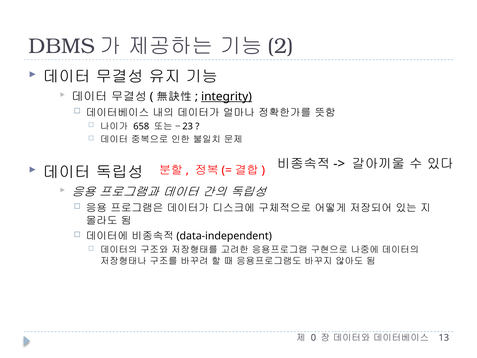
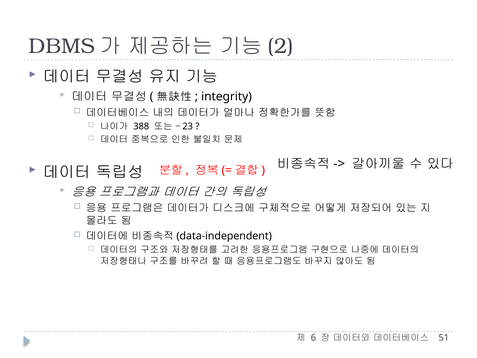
integrity underline: present -> none (227, 96)
658: 658 -> 388 (141, 126)
0: 0 -> 6 (313, 338)
13: 13 -> 51 (444, 338)
